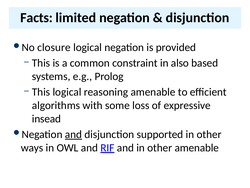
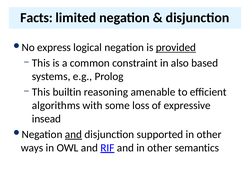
closure: closure -> express (54, 47)
provided underline: none -> present (176, 47)
This logical: logical -> builtin (67, 92)
other amenable: amenable -> semantics (197, 147)
